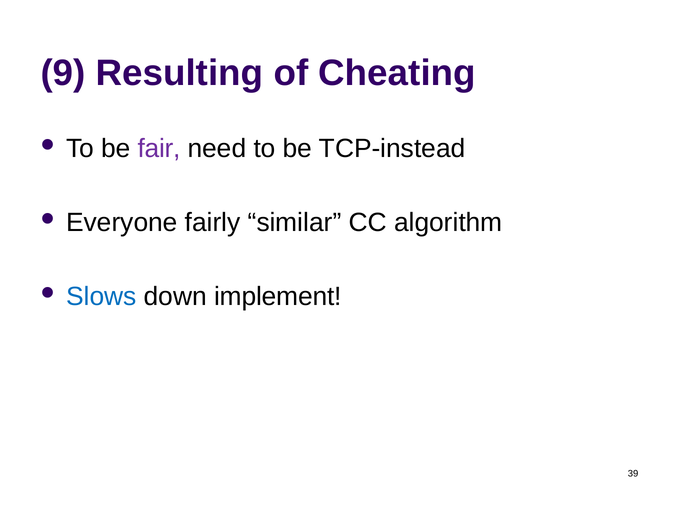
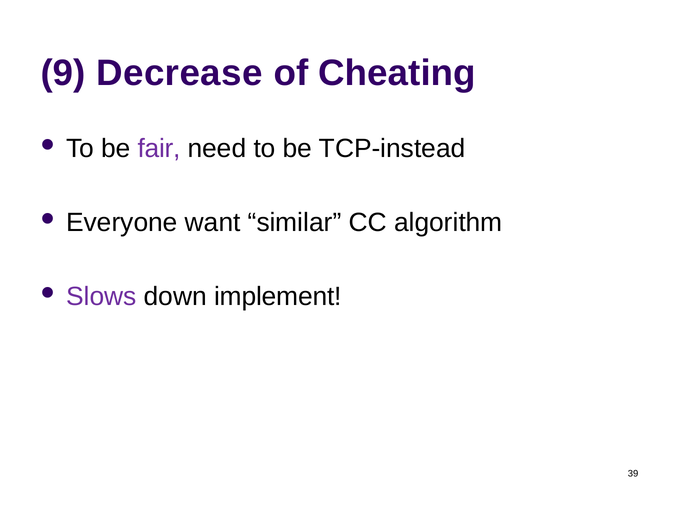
Resulting: Resulting -> Decrease (179, 73)
fairly: fairly -> want (213, 223)
Slows colour: blue -> purple (101, 297)
